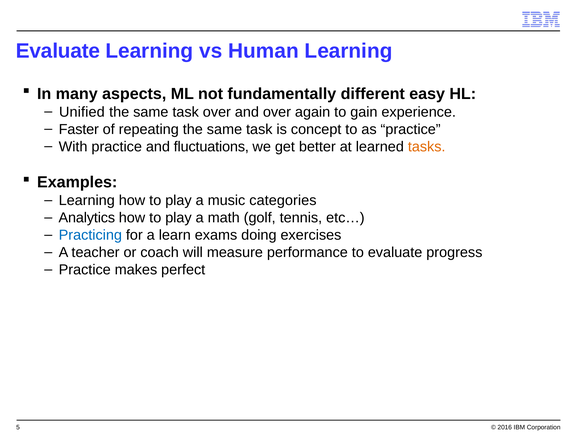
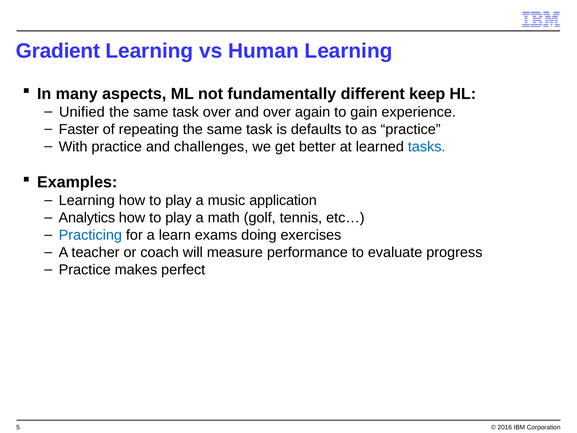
Evaluate: Evaluate -> Gradient (58, 51)
easy: easy -> keep (427, 94)
concept: concept -> defaults (316, 129)
fluctuations: fluctuations -> challenges (211, 147)
tasks colour: orange -> blue (427, 147)
categories: categories -> application (283, 200)
